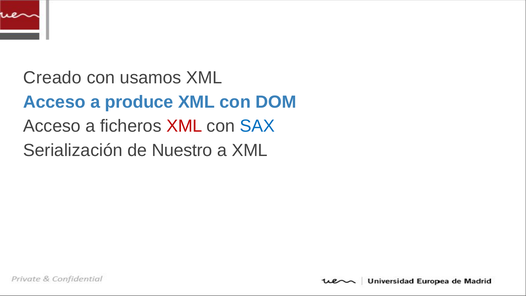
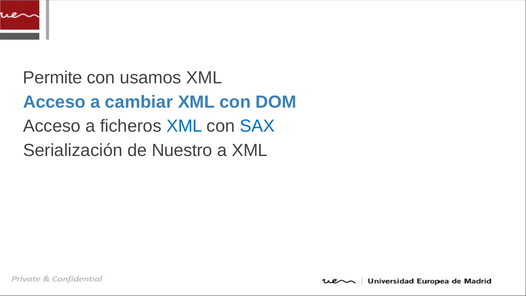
Creado: Creado -> Permite (53, 78)
produce: produce -> cambiar (139, 102)
XML colour: red -> blue (184, 126)
